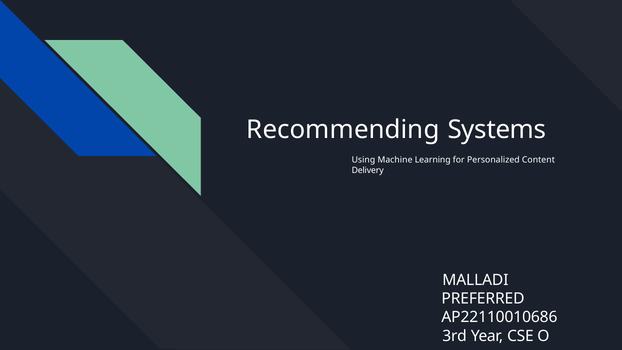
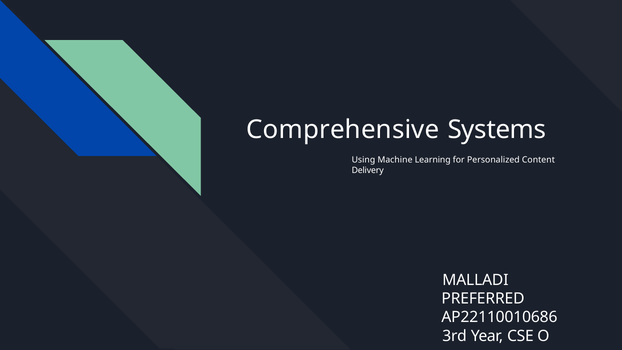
Recommending: Recommending -> Comprehensive (343, 130)
